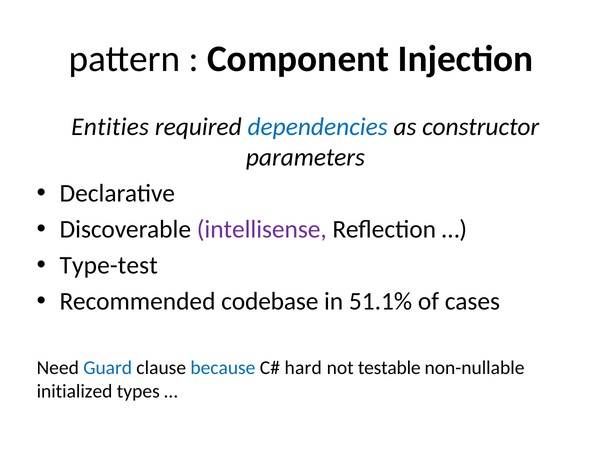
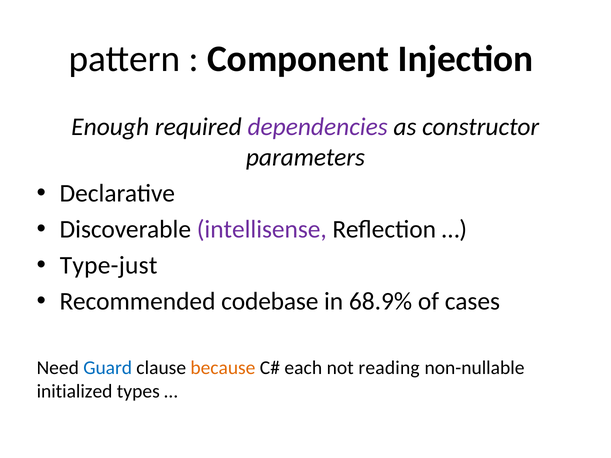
Entities: Entities -> Enough (110, 127)
dependencies colour: blue -> purple (318, 127)
Type-test: Type-test -> Type-just (109, 266)
51.1%: 51.1% -> 68.9% (381, 302)
because colour: blue -> orange (223, 368)
hard: hard -> each (303, 368)
testable: testable -> reading (389, 368)
